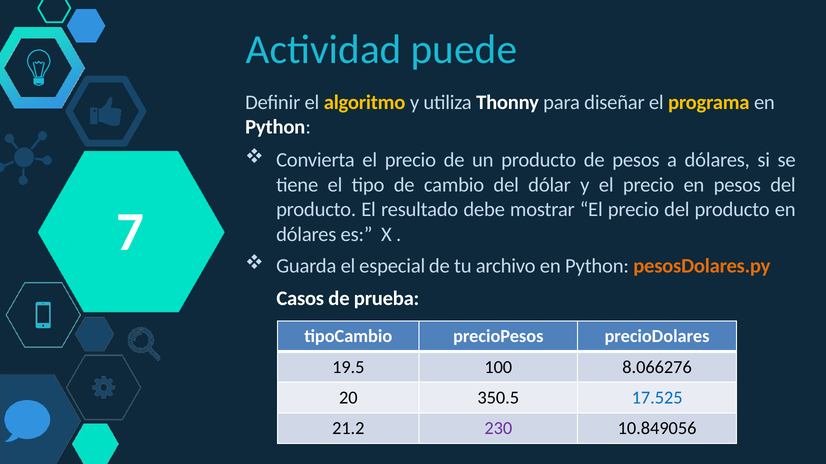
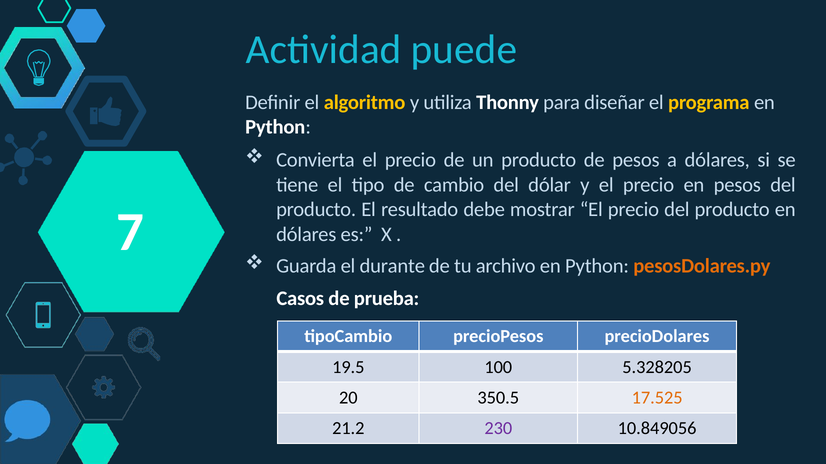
especial: especial -> durante (392, 266)
8.066276: 8.066276 -> 5.328205 (657, 368)
17.525 colour: blue -> orange (657, 398)
